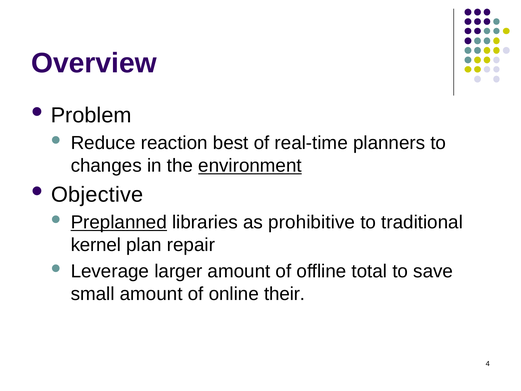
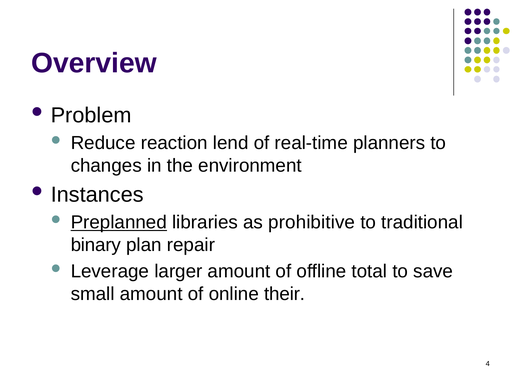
best: best -> lend (231, 143)
environment underline: present -> none (250, 166)
Objective: Objective -> Instances (97, 194)
kernel: kernel -> binary (96, 245)
